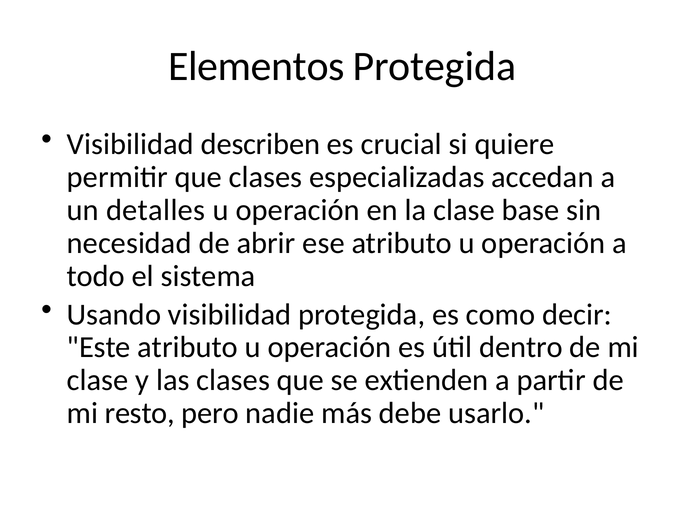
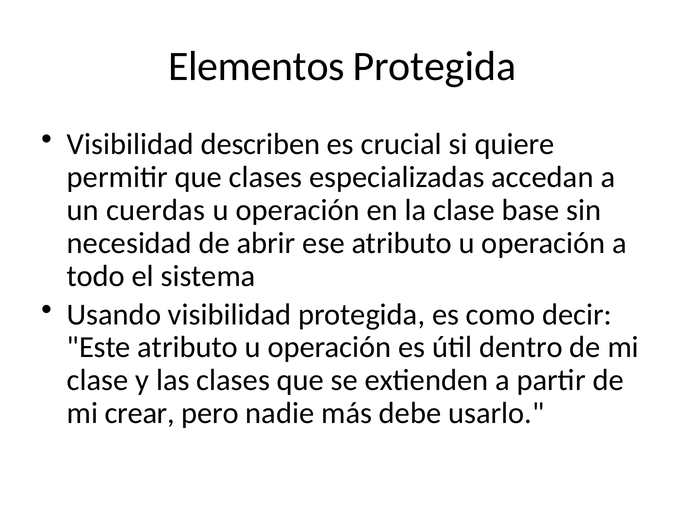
detalles: detalles -> cuerdas (156, 210)
resto: resto -> crear (140, 413)
